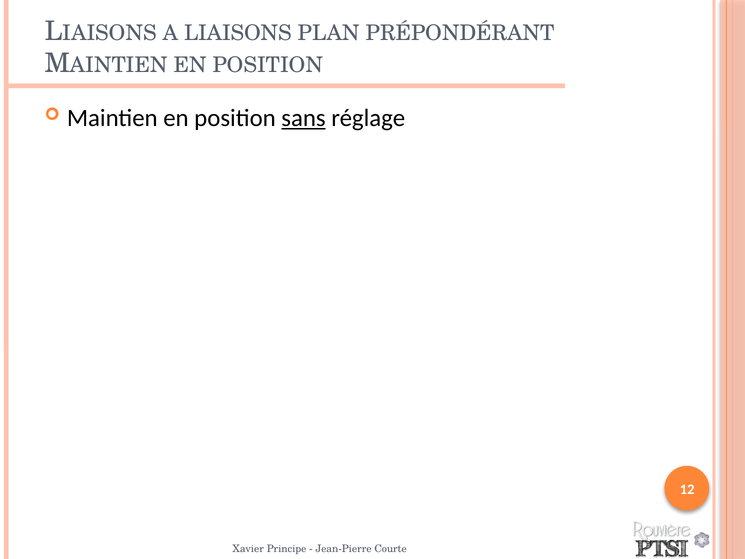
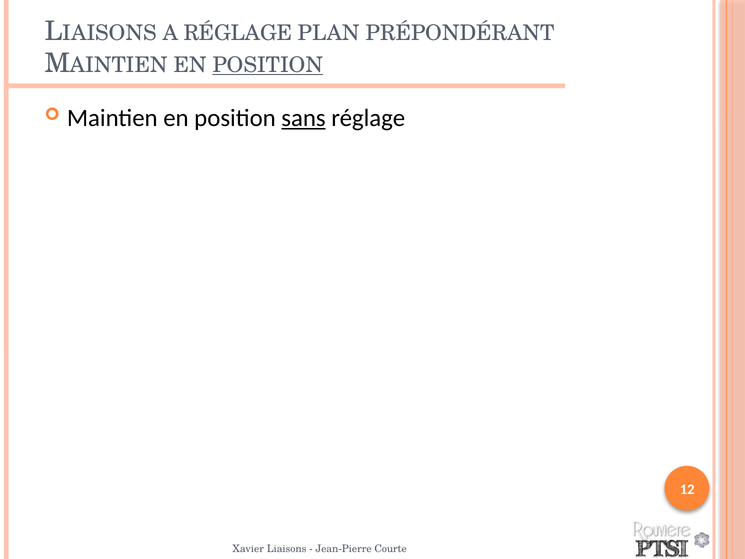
A LIAISONS: LIAISONS -> RÉGLAGE (238, 33)
POSITION underline: none -> present (268, 65)
Principe: Principe -> Liaisons (287, 549)
